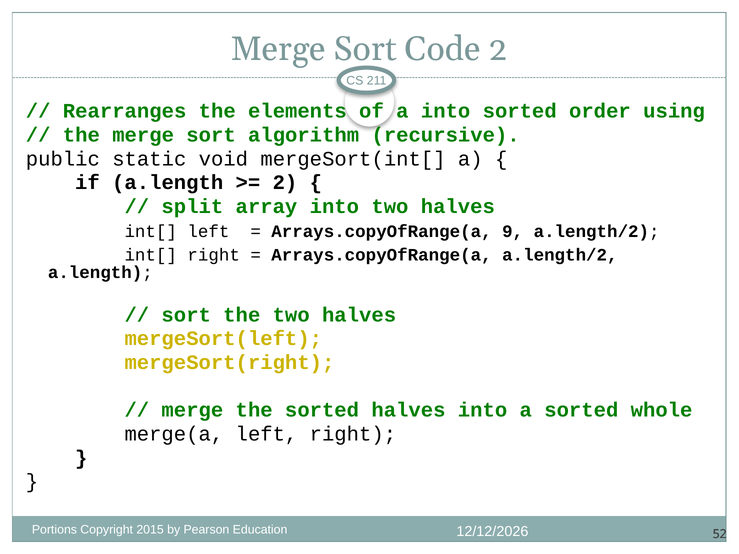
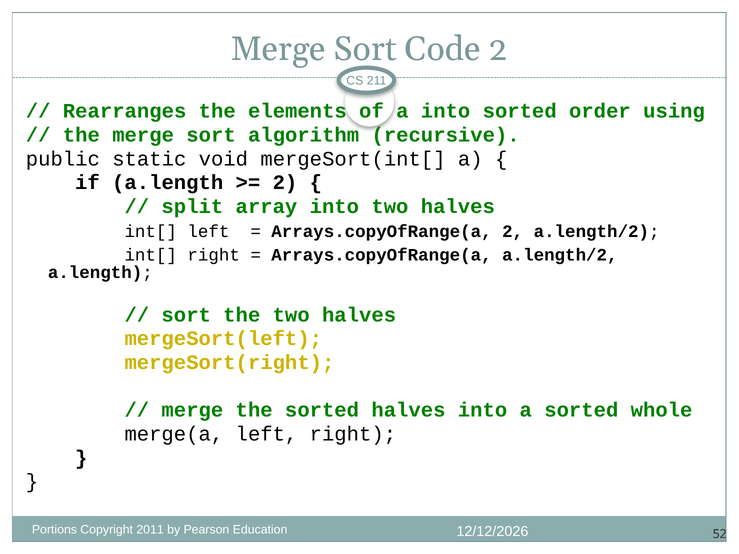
Arrays.copyOfRange(a 9: 9 -> 2 (513, 231)
2015: 2015 -> 2011 (150, 530)
